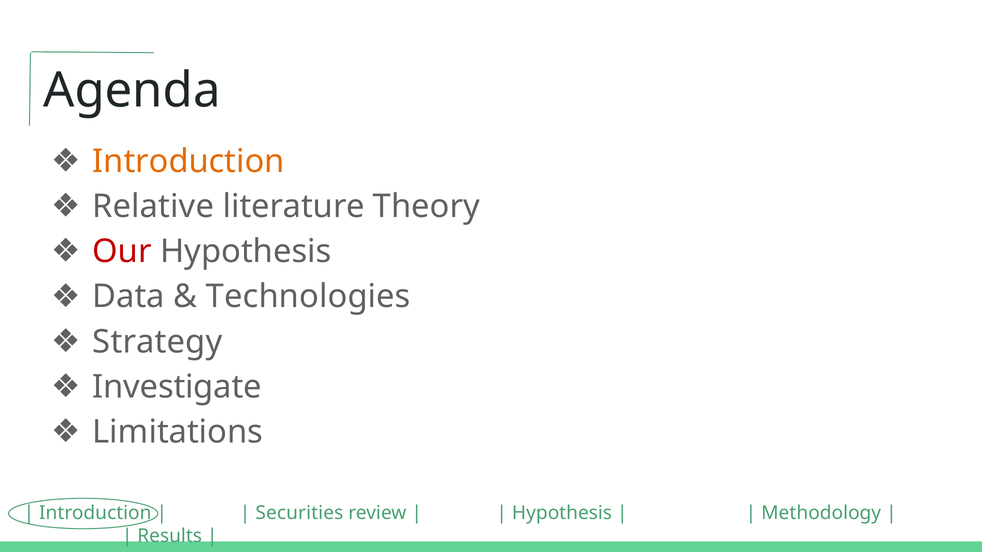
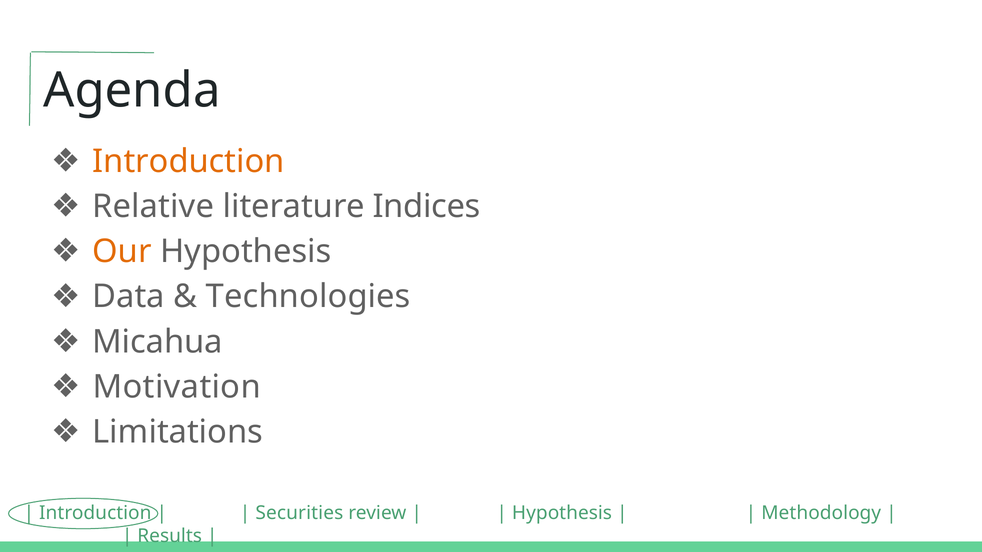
Theory: Theory -> Indices (426, 207)
Our colour: red -> orange (122, 252)
Strategy: Strategy -> Micahua (158, 342)
Investigate: Investigate -> Motivation (177, 387)
